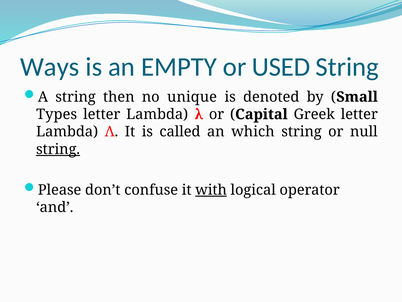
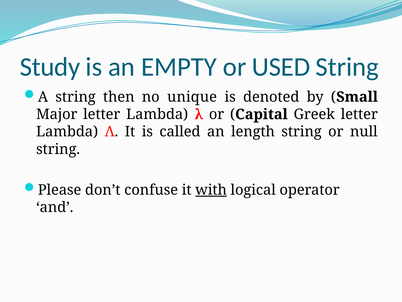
Ways: Ways -> Study (50, 67)
Types: Types -> Major (57, 114)
which: which -> length (253, 132)
string underline: present -> none (58, 149)
